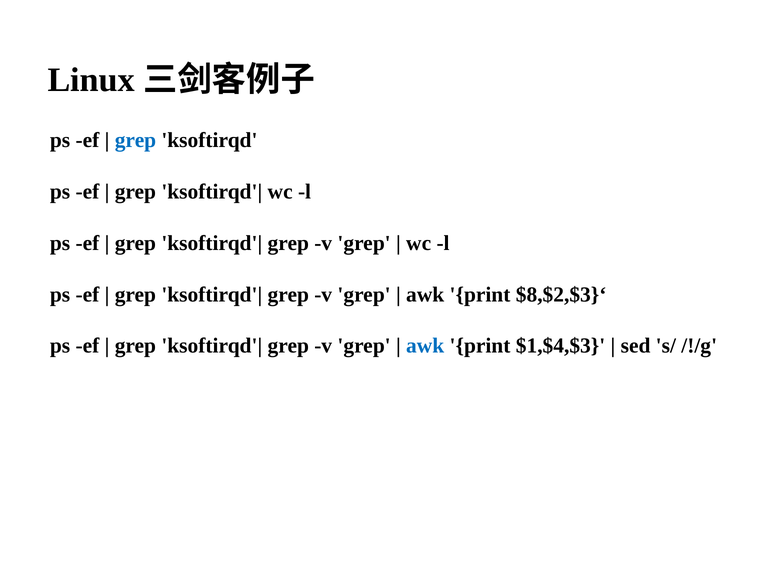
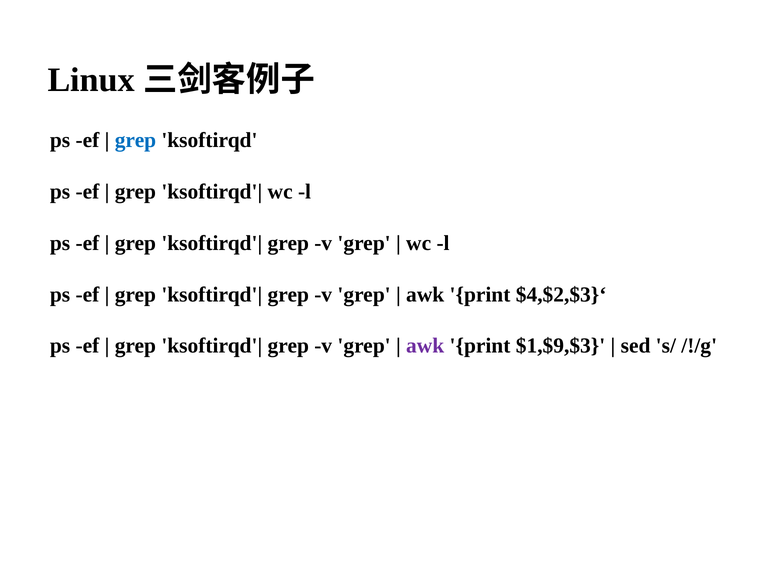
$8,$2,$3}‘: $8,$2,$3}‘ -> $4,$2,$3}‘ (561, 295)
awk colour: blue -> purple (425, 346)
$1,$4,$3: $1,$4,$3 -> $1,$9,$3 (561, 346)
